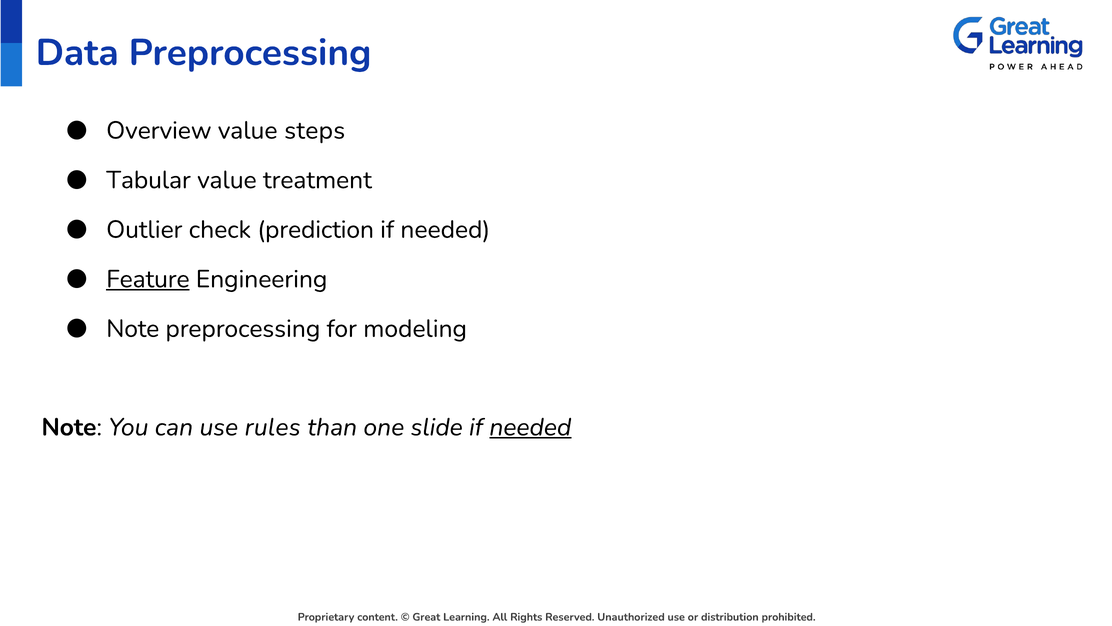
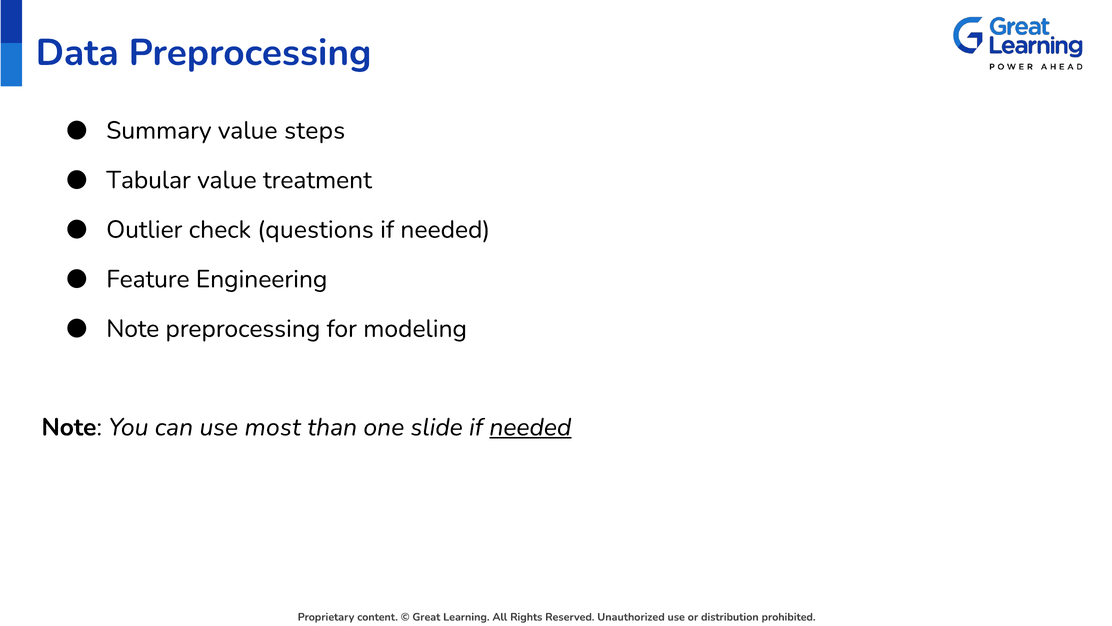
Overview: Overview -> Summary (159, 130)
prediction: prediction -> questions (316, 229)
Feature underline: present -> none (148, 279)
rules: rules -> most (273, 427)
